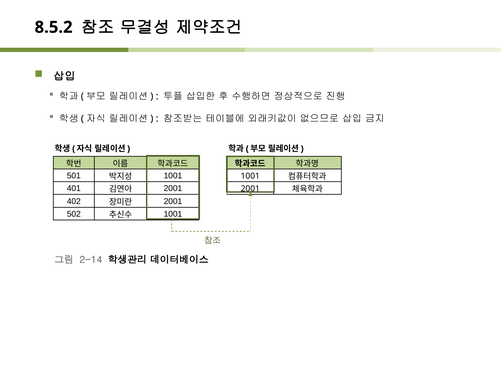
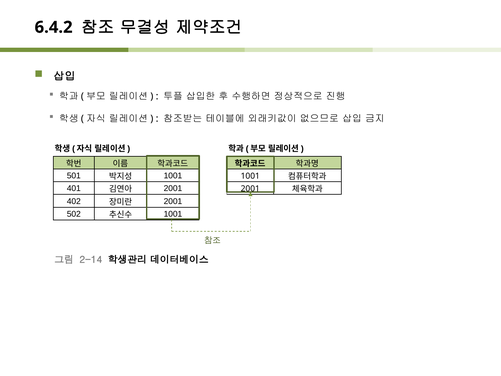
8.5.2: 8.5.2 -> 6.4.2 (54, 27)
